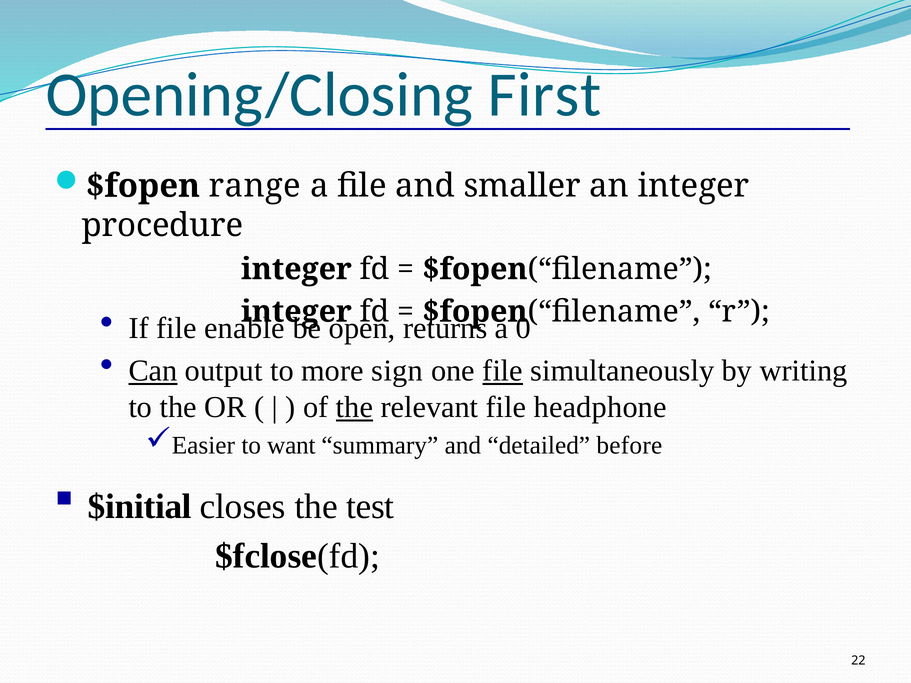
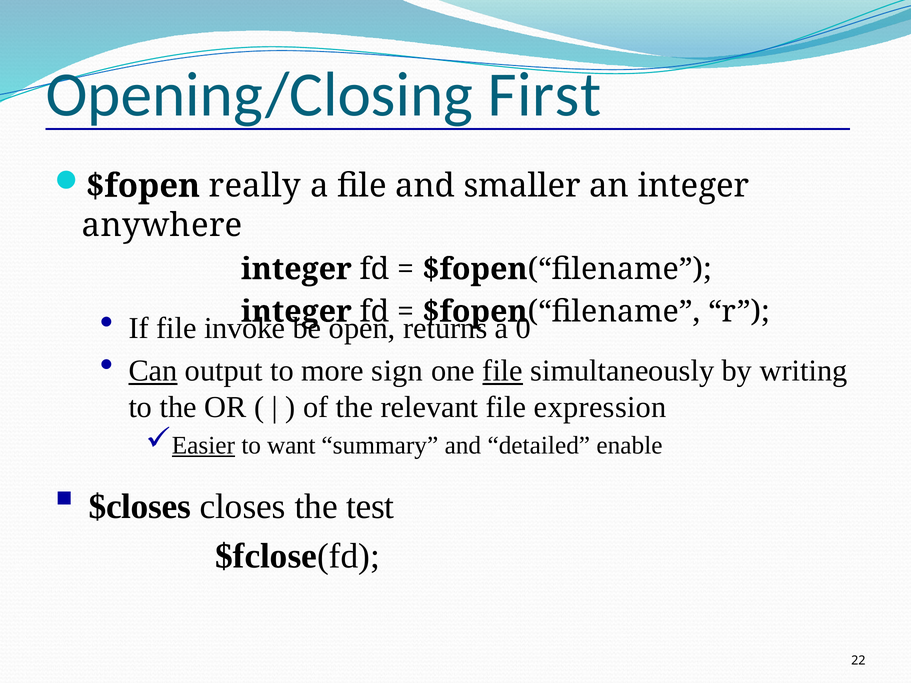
range: range -> really (255, 186)
procedure: procedure -> anywhere (162, 225)
enable: enable -> invoke (245, 329)
the underline: present -> none (354, 407)
headphone: headphone -> expression (600, 407)
Easier underline: none -> present (203, 446)
before: before -> enable (629, 446)
$initial: $initial -> $closes (140, 507)
